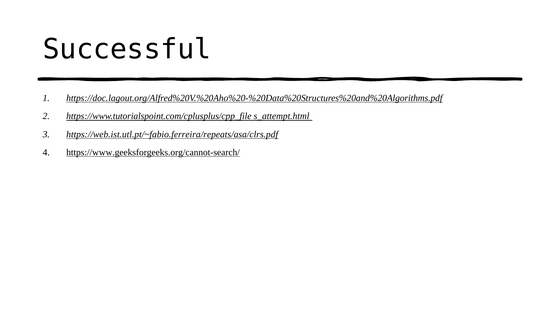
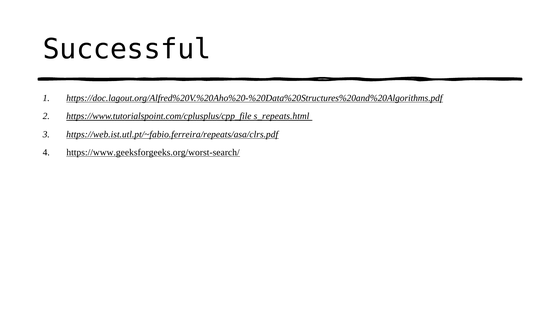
s_attempt.html: s_attempt.html -> s_repeats.html (282, 116)
https://www.geeksforgeeks.org/cannot-search/: https://www.geeksforgeeks.org/cannot-search/ -> https://www.geeksforgeeks.org/worst-search/ (153, 152)
